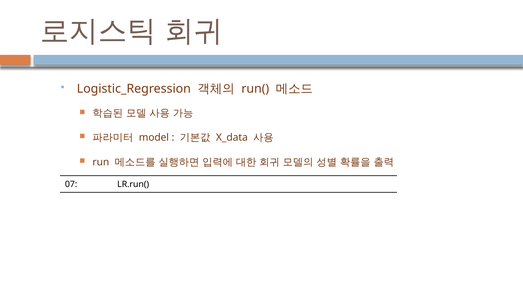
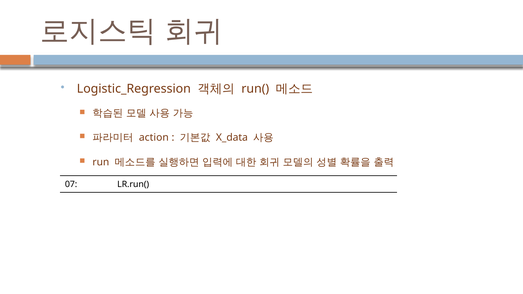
model: model -> action (154, 138)
